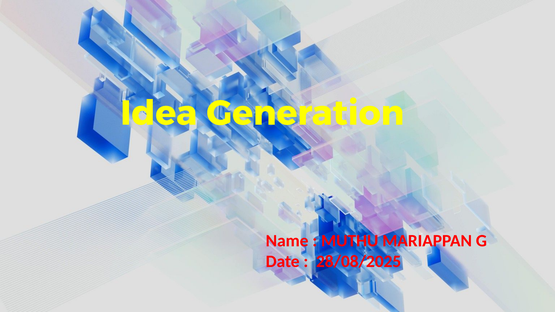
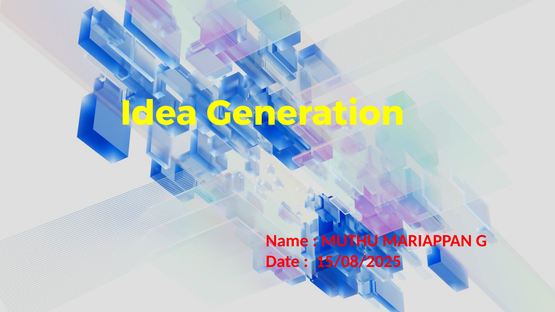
28/08/2025: 28/08/2025 -> 15/08/2025 (359, 262)
